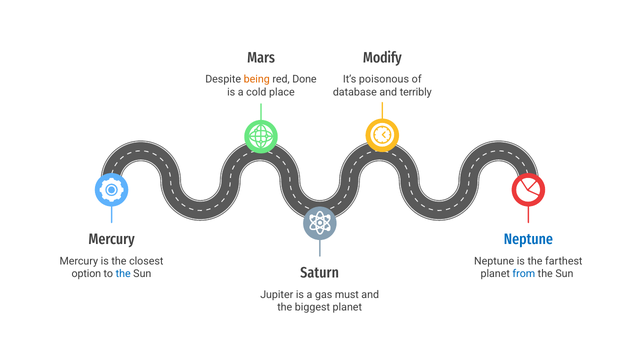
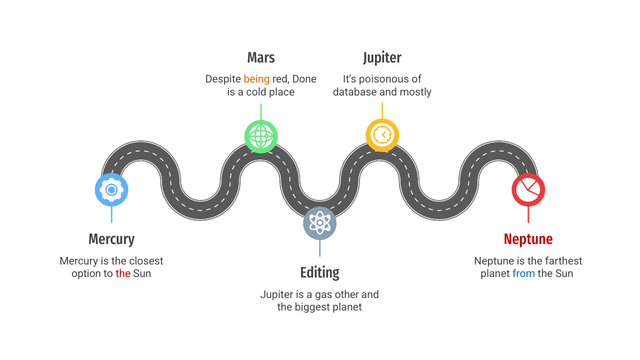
Modify: Modify -> Jupiter (382, 58)
terribly: terribly -> mostly (416, 92)
Neptune colour: blue -> red (528, 239)
Saturn: Saturn -> Editing (320, 273)
the colour: blue -> red (123, 274)
must: must -> other (347, 295)
